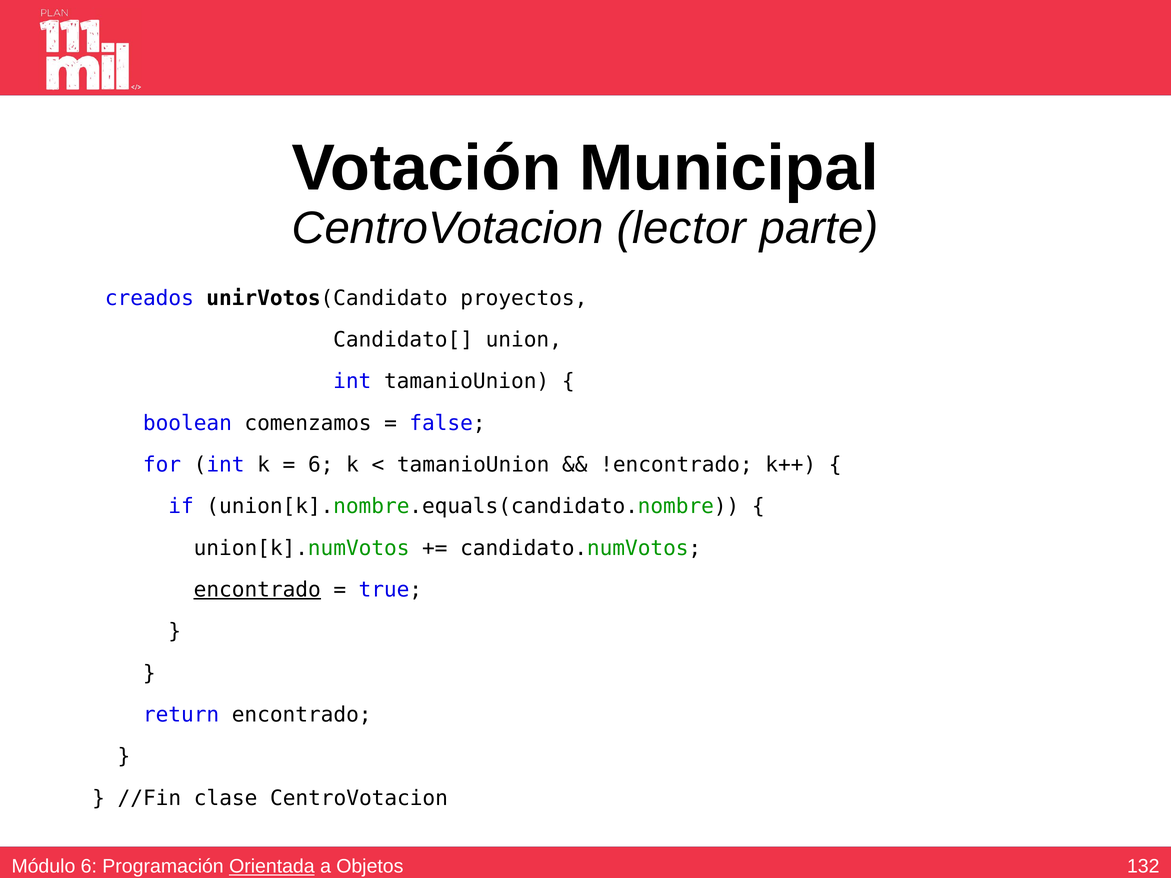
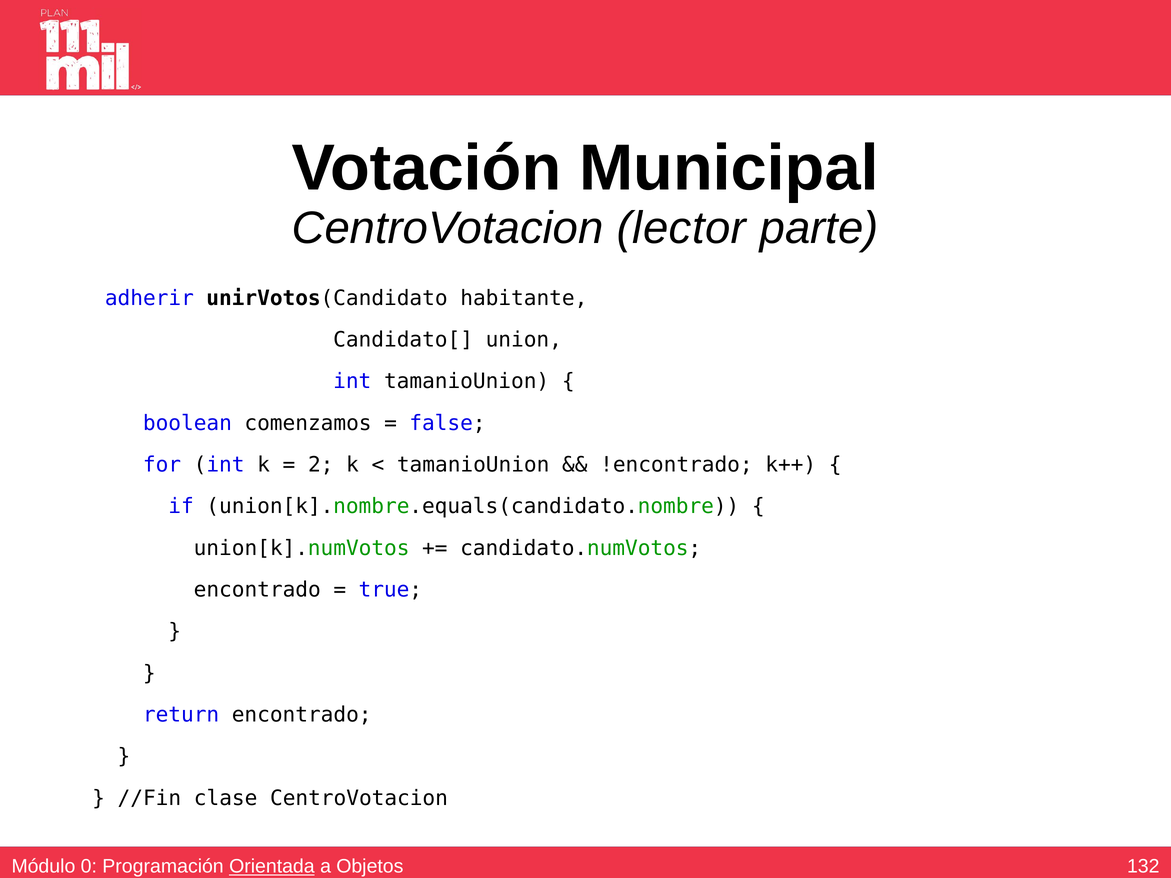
creados: creados -> adherir (149, 298)
proyectos: proyectos -> habitante (524, 298)
6: 6 -> 2 (321, 465)
encontrado underline: present -> none (257, 590)
Módulo 6: 6 -> 0 (89, 867)
